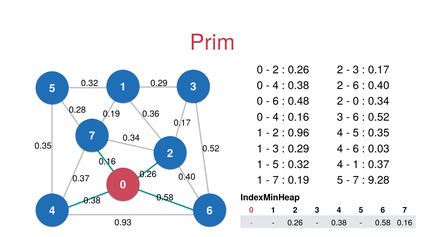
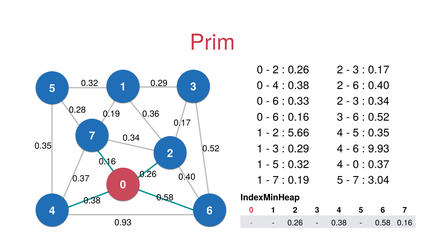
0.48: 0.48 -> 0.33 (299, 101)
0: 0 -> 3 (356, 101)
4: 4 -> 6 (276, 117)
0.96: 0.96 -> 5.66 (299, 133)
0.03: 0.03 -> 9.93 (379, 149)
1: 1 -> 0 (356, 164)
9.28: 9.28 -> 3.04 (379, 180)
